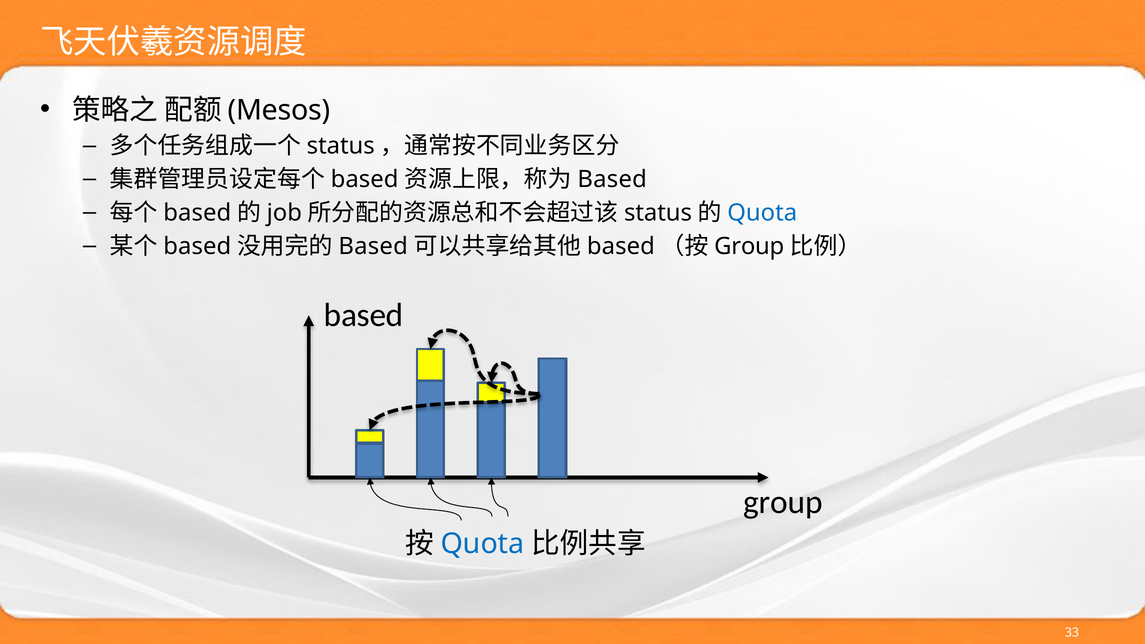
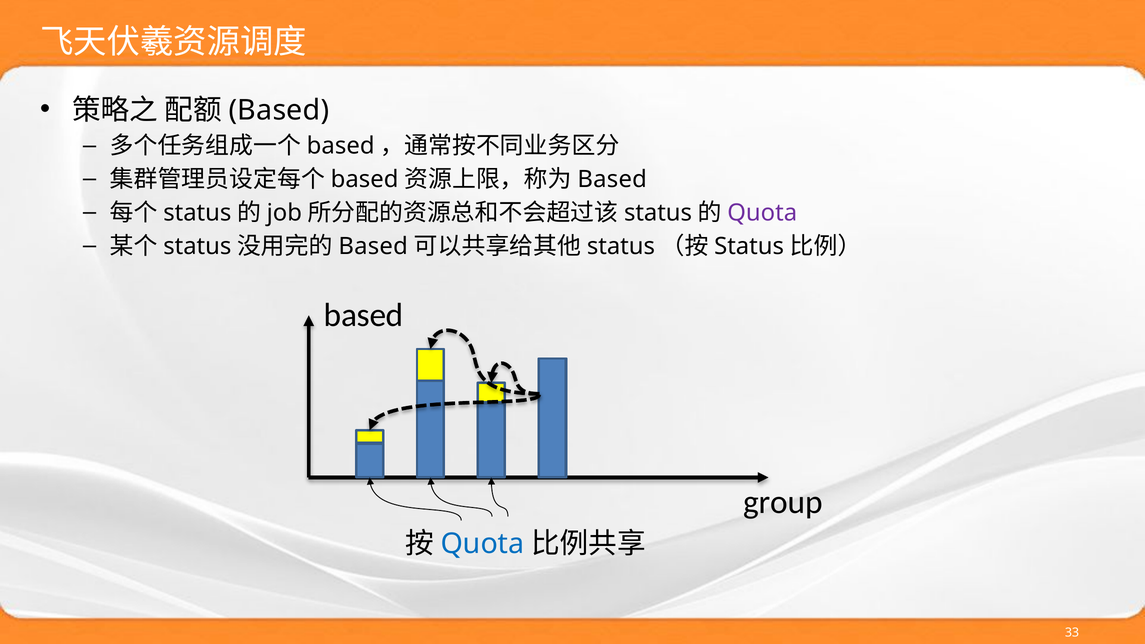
Mesos: Mesos -> Based (279, 110)
status: status -> based (341, 146)
based: based -> status (197, 213)
Quota colour: blue -> purple (762, 213)
based: based -> status (197, 246)
based: based -> status (621, 246)
Group: Group -> Status (749, 246)
